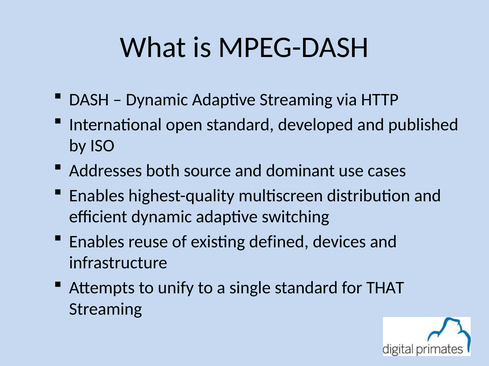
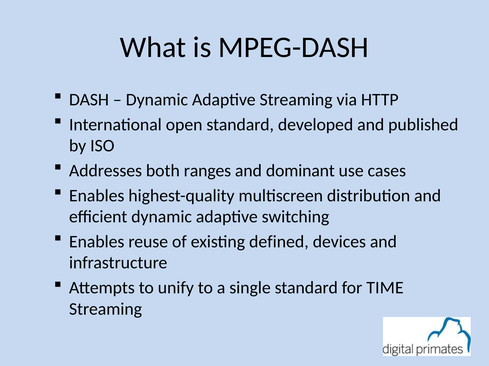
source: source -> ranges (207, 171)
THAT: THAT -> TIME (385, 288)
